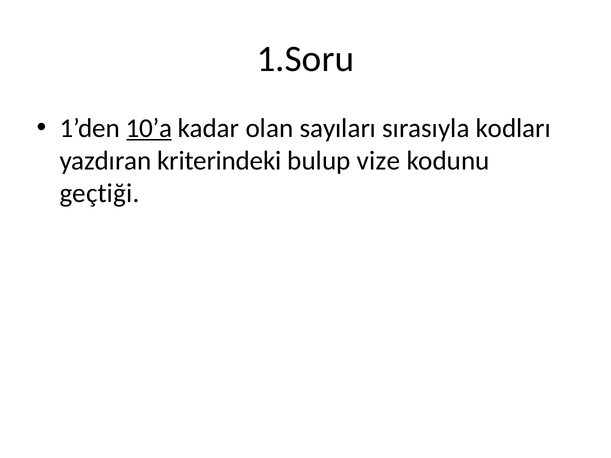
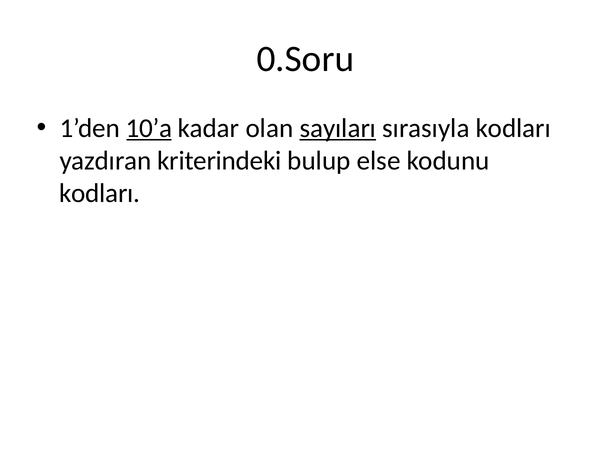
1.Soru: 1.Soru -> 0.Soru (305, 59)
sayıları underline: none -> present (338, 128)
vize: vize -> else (379, 161)
geçtiği: geçtiği -> kodları (100, 193)
